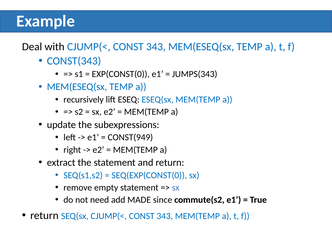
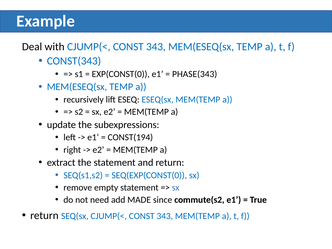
JUMPS(343: JUMPS(343 -> PHASE(343 (195, 74)
CONST(949: CONST(949 -> CONST(194 (130, 137)
